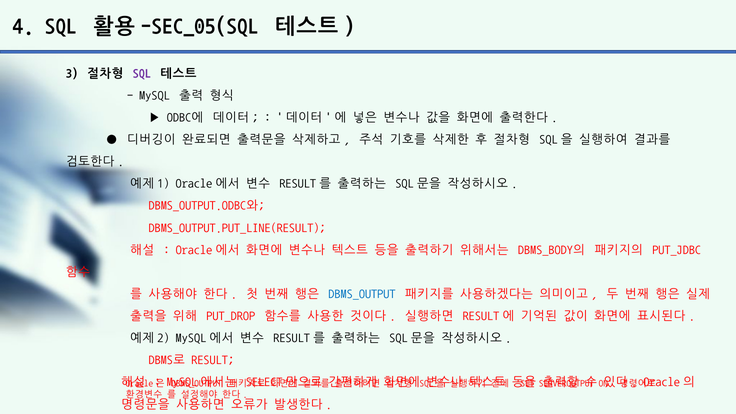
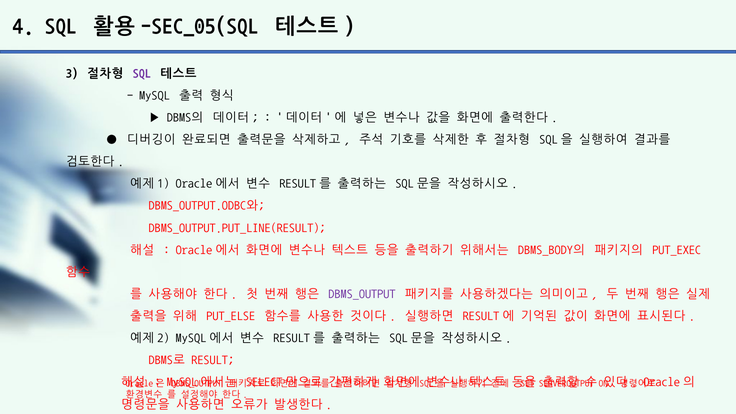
ODBC에: ODBC에 -> DBMS의 (185, 117)
PUT_JDBC: PUT_JDBC -> PUT_EXEC (677, 250)
DBMS_OUTPUT colour: blue -> purple (362, 294)
PUT_DROP: PUT_DROP -> PUT_ELSE (231, 316)
